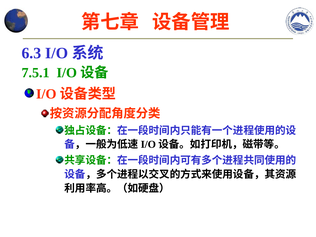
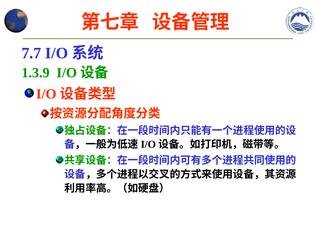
6.3: 6.3 -> 7.7 (31, 53)
7.5.1: 7.5.1 -> 1.3.9 (36, 73)
